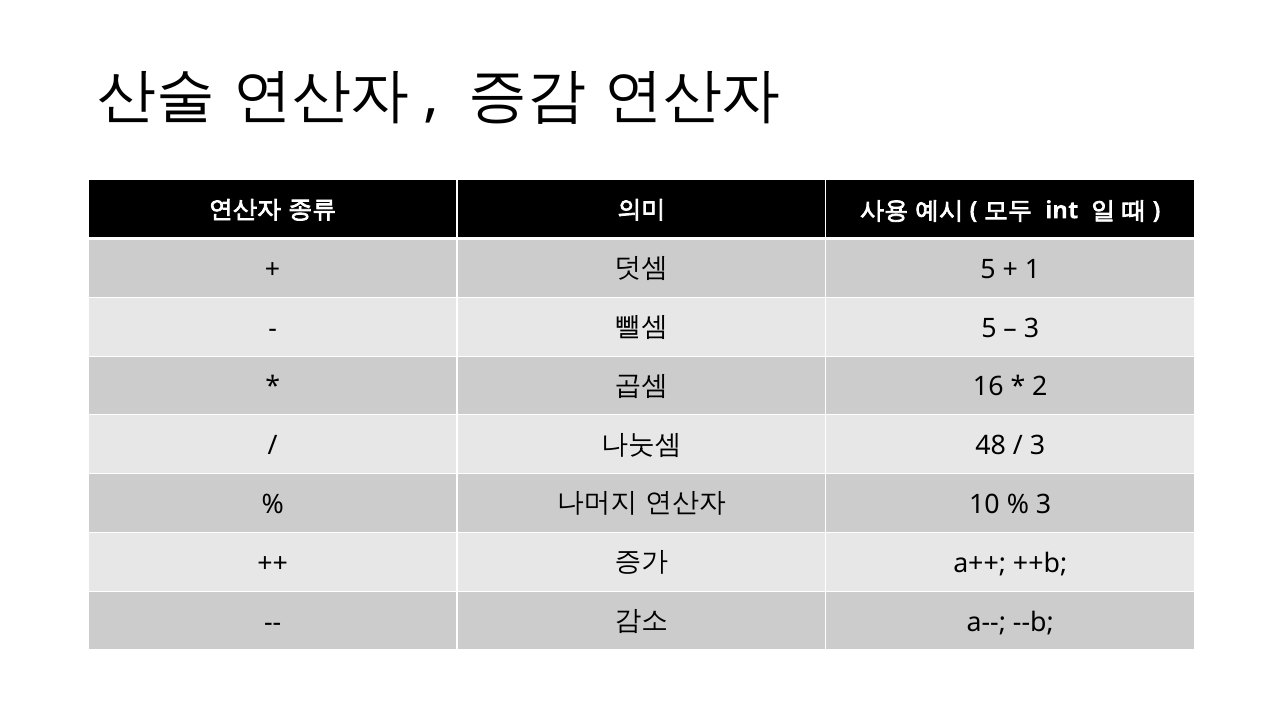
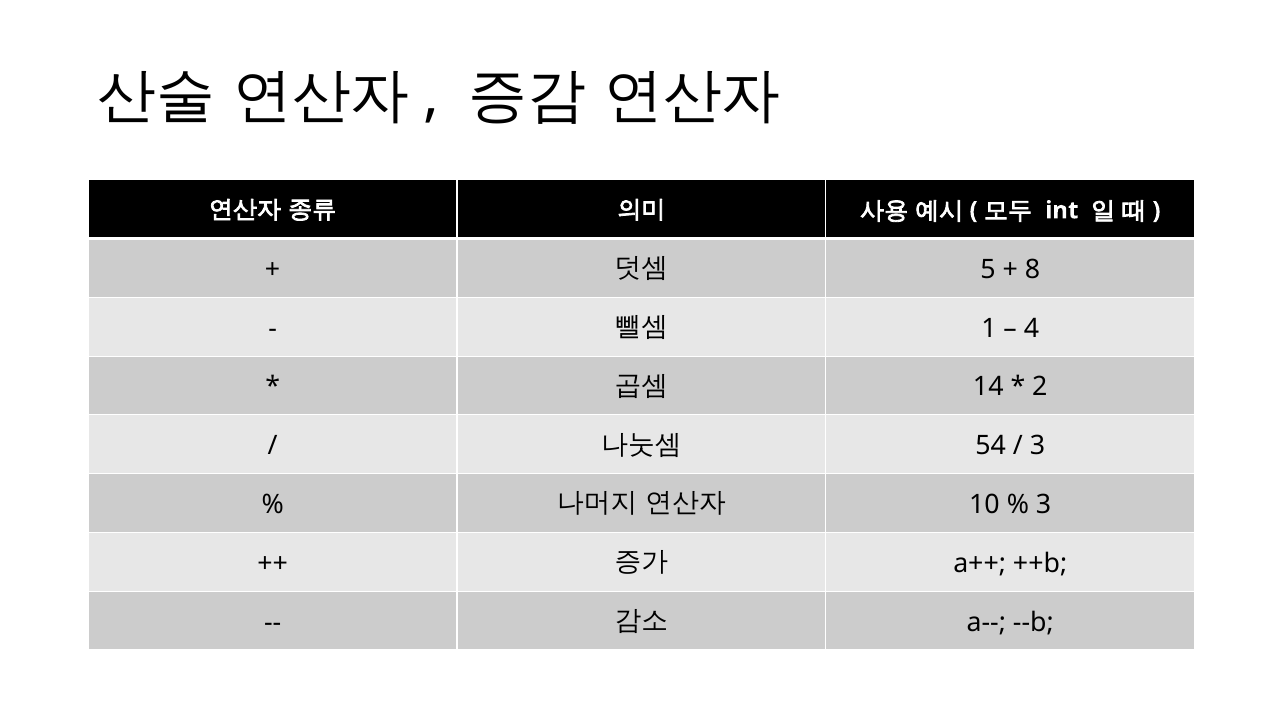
1: 1 -> 8 (1032, 269)
5: 5 -> 1 (989, 328)
3: 3 -> 4 (1032, 328)
16: 16 -> 14 (988, 387)
48: 48 -> 54 (991, 446)
